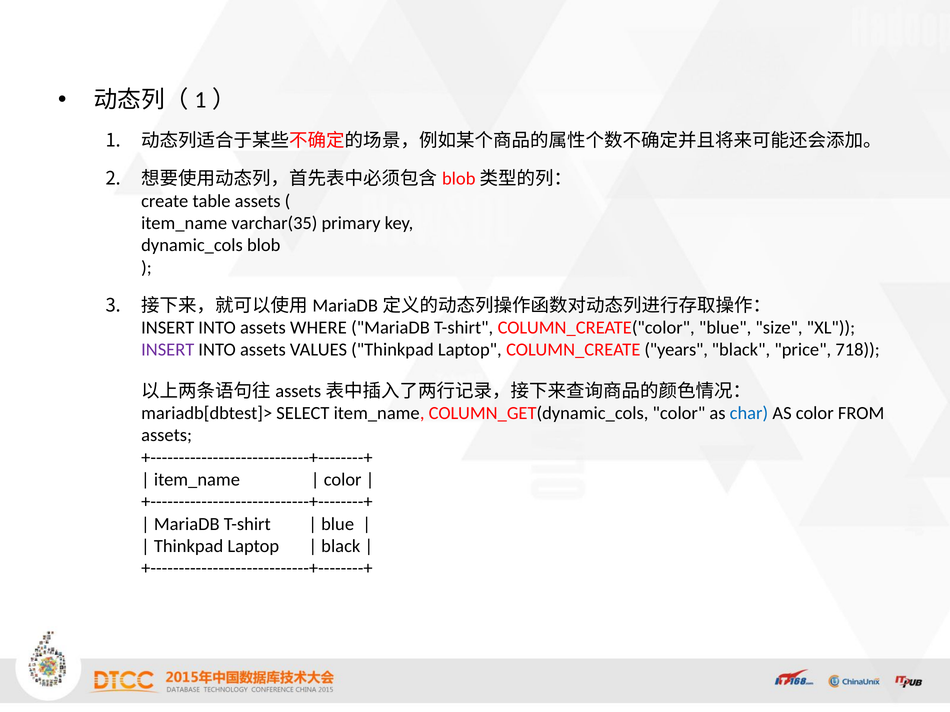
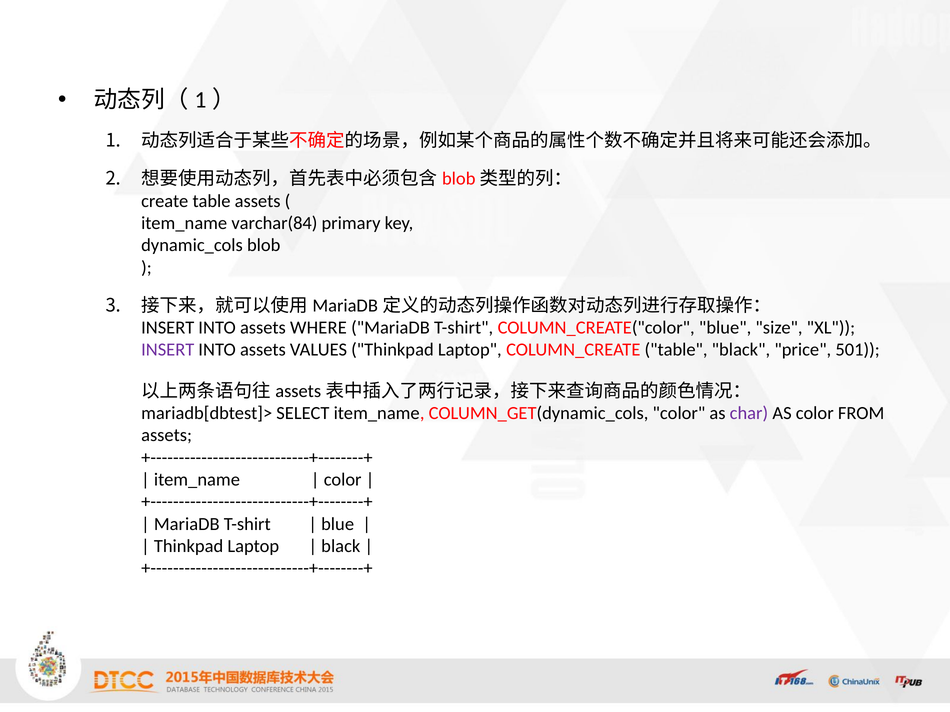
varchar(35: varchar(35 -> varchar(84 (274, 223)
COLUMN_CREATE years: years -> table (676, 350)
718: 718 -> 501 (858, 350)
char colour: blue -> purple (749, 413)
